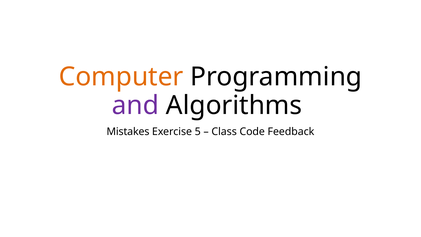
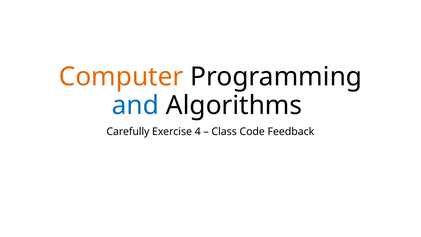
and colour: purple -> blue (136, 105)
Mistakes: Mistakes -> Carefully (128, 132)
5: 5 -> 4 (198, 132)
